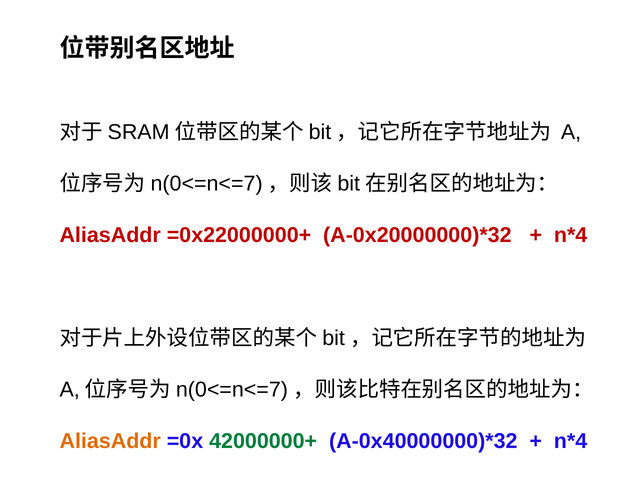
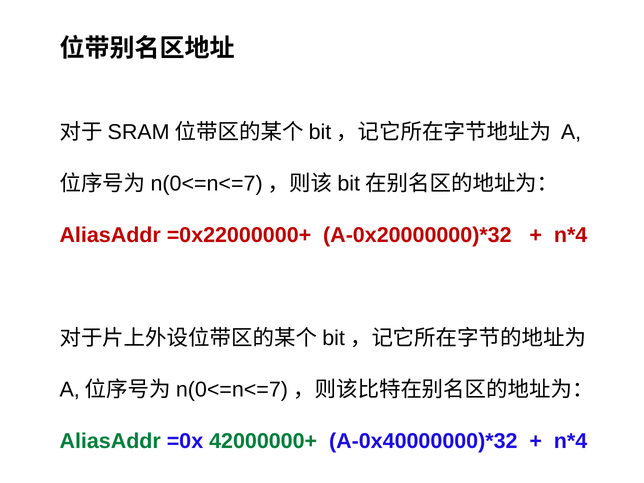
AliasAddr colour: orange -> green (110, 441)
